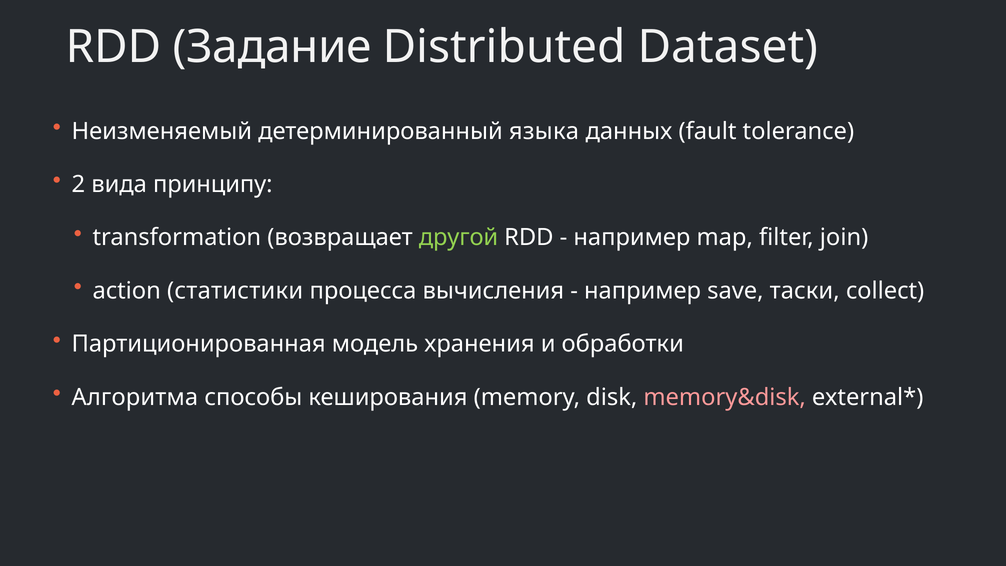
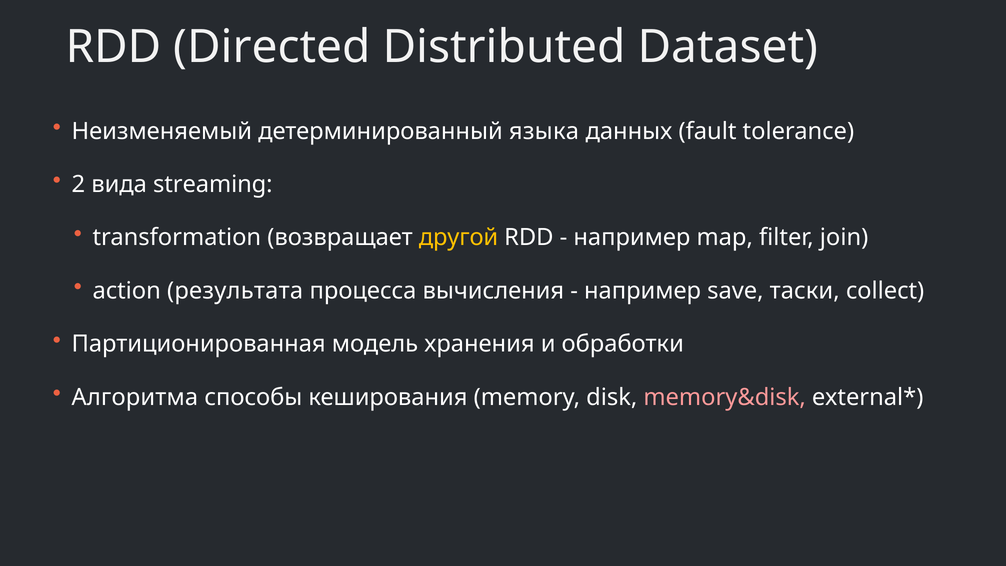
Задание: Задание -> Directed (272, 47)
принципу: принципу -> streaming (213, 184)
другой colour: light green -> yellow (459, 238)
статистики: статистики -> результата (235, 291)
